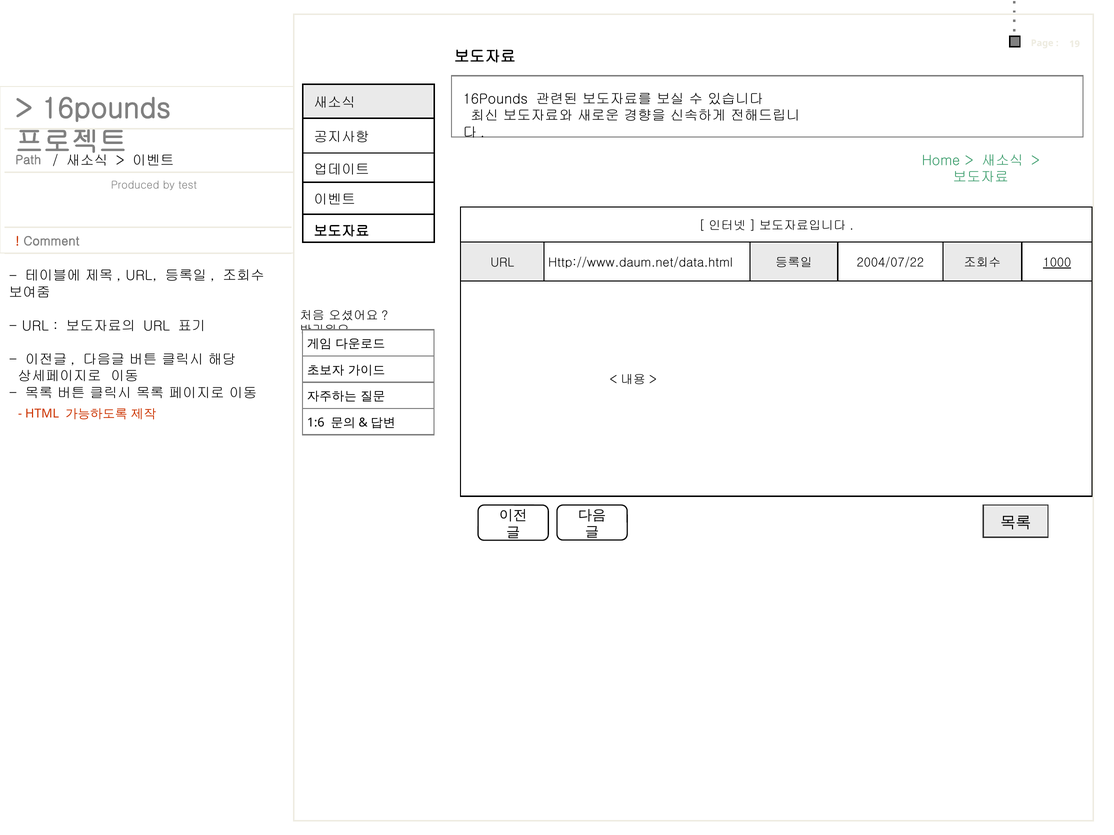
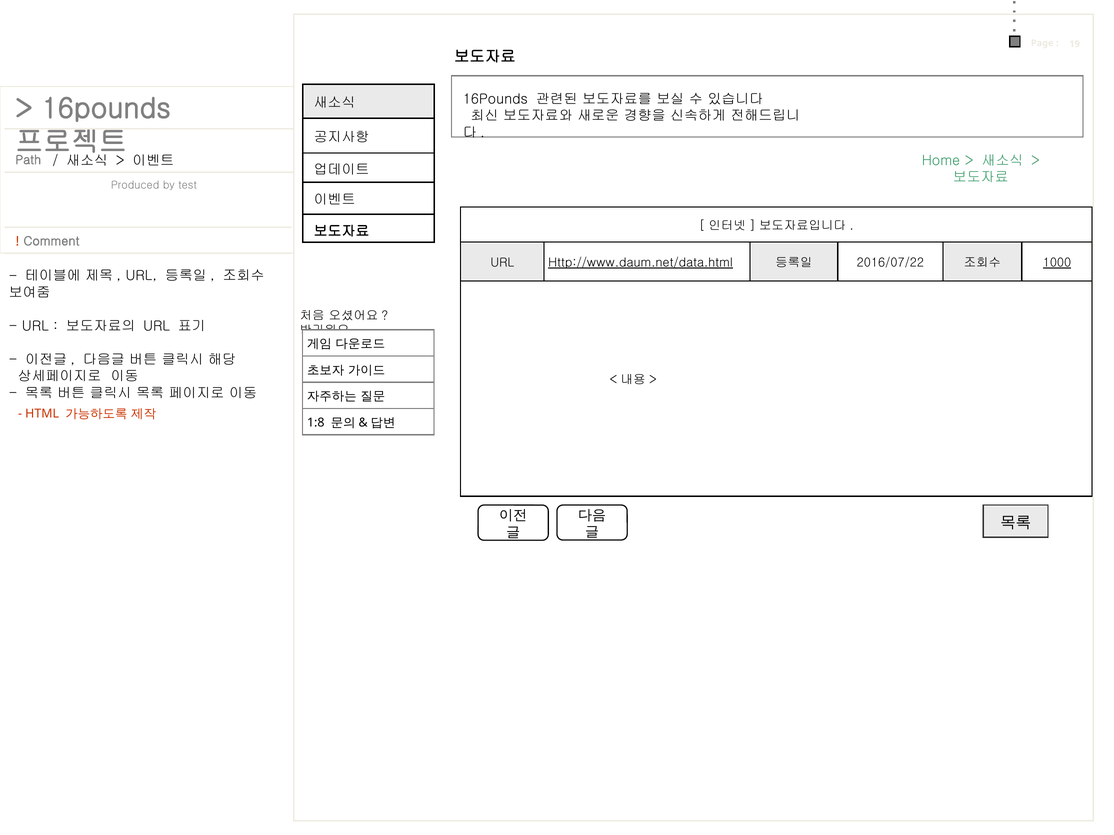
Http://www.daum.net/data.html underline: none -> present (640, 263)
2004/07/22: 2004/07/22 -> 2016/07/22 (890, 263)
1:6: 1:6 -> 1:8 (316, 423)
